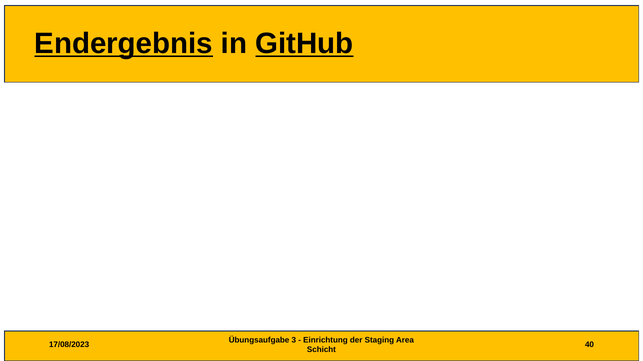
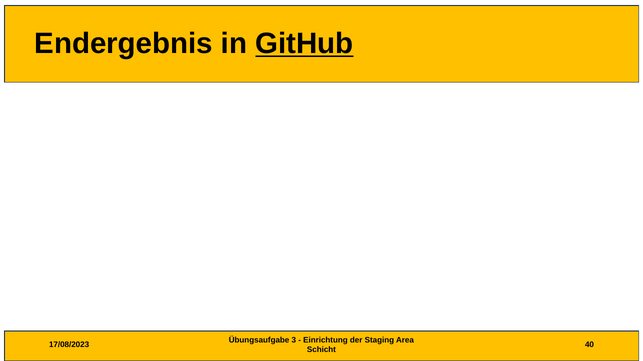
Endergebnis underline: present -> none (124, 44)
